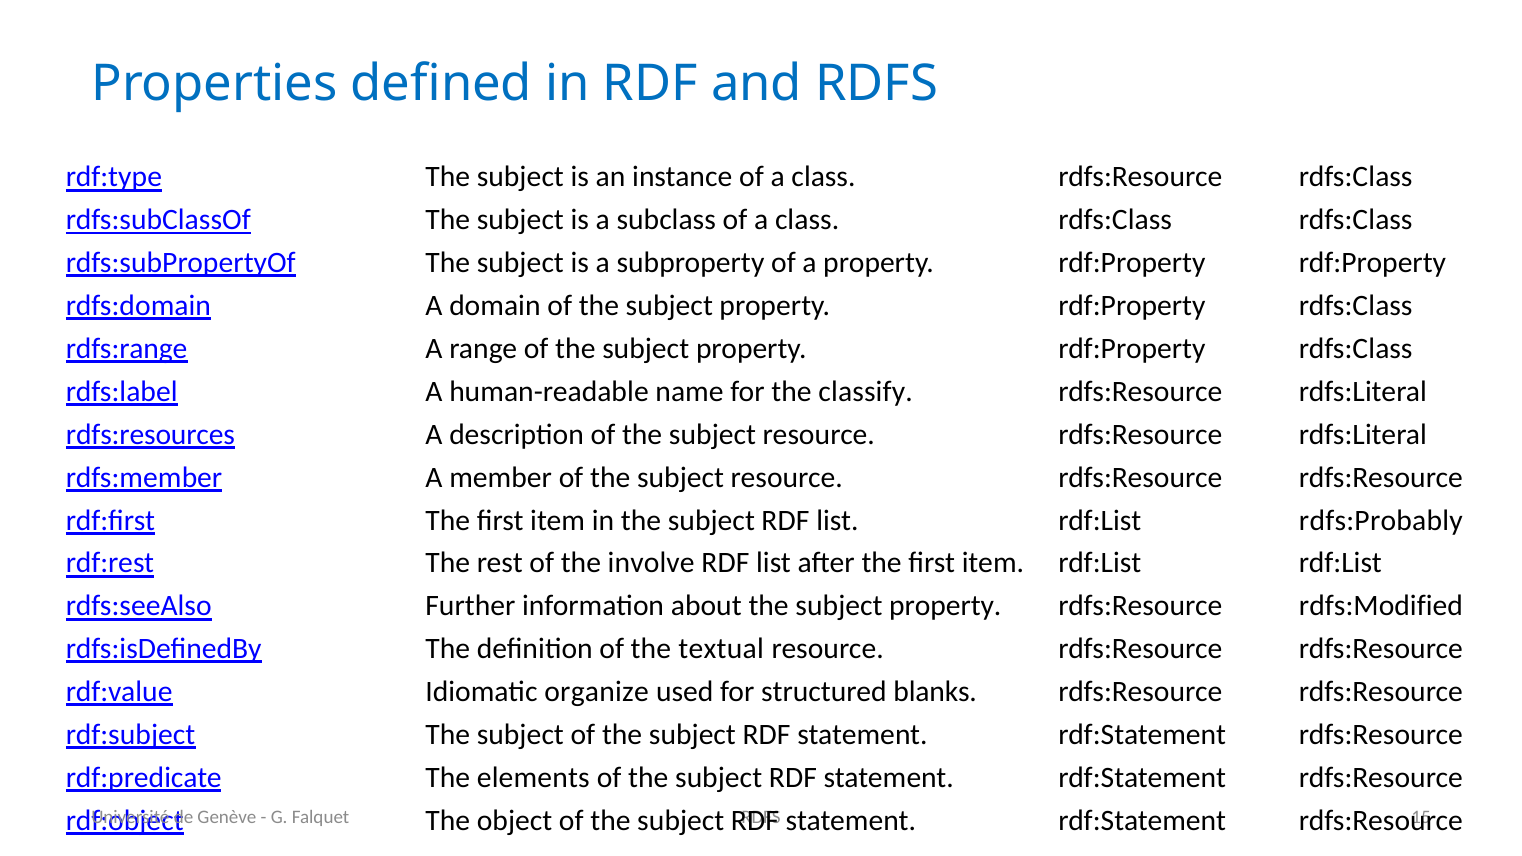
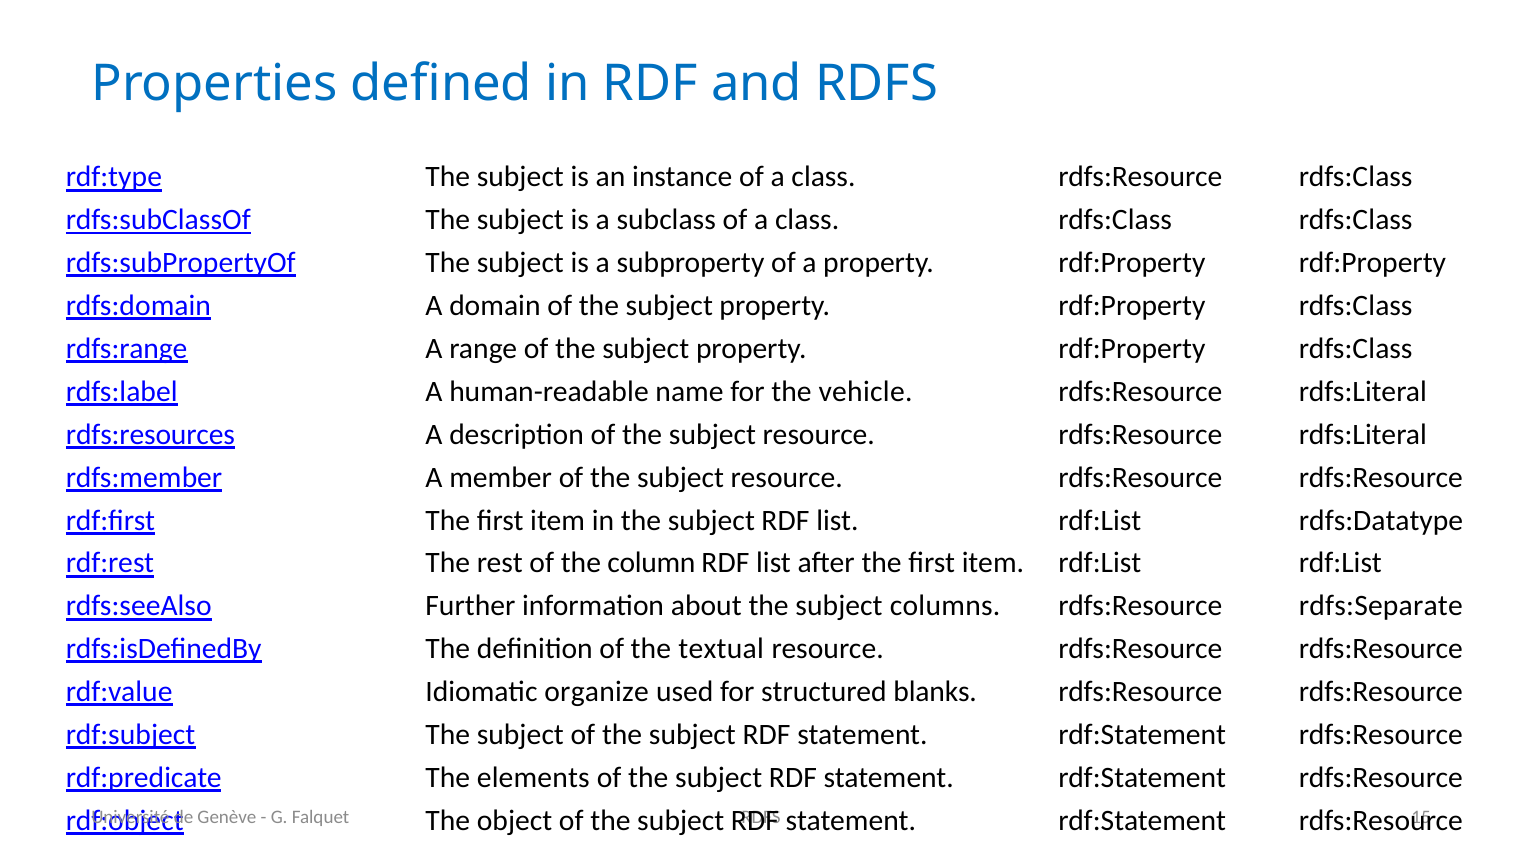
classify: classify -> vehicle (866, 392)
rdfs:Probably: rdfs:Probably -> rdfs:Datatype (1381, 520)
involve: involve -> column (651, 563)
about the subject property: property -> columns (945, 606)
rdfs:Modified: rdfs:Modified -> rdfs:Separate (1381, 606)
